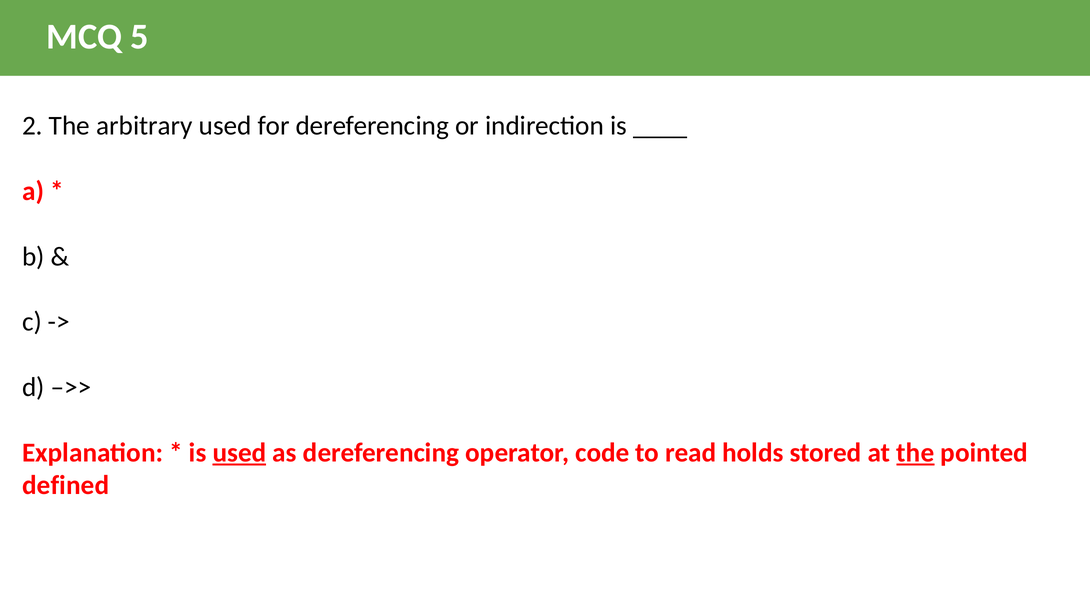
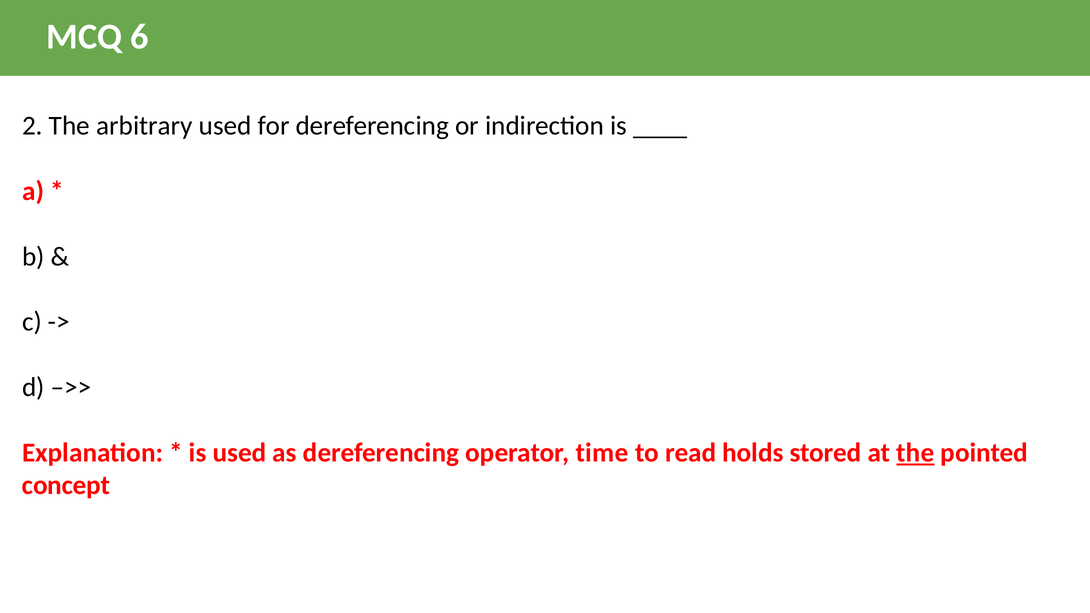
5: 5 -> 6 (139, 37)
used underline: present -> none (239, 453)
code: code -> time (602, 453)
defined: defined -> concept (66, 486)
